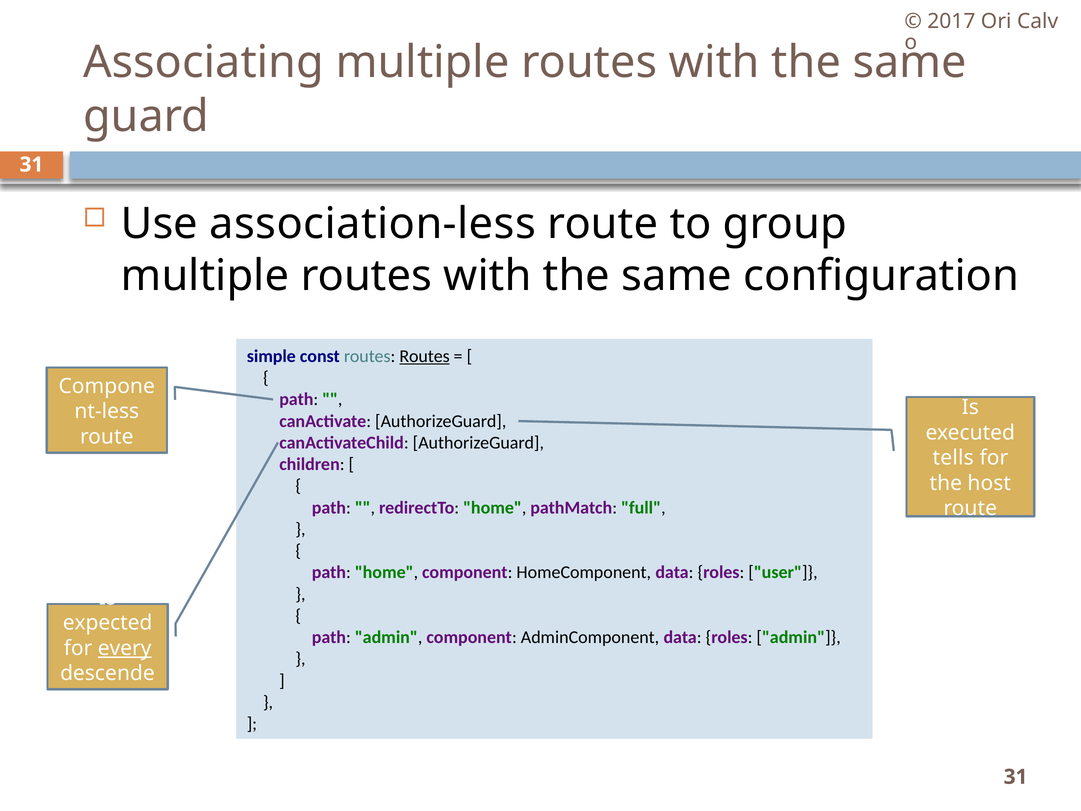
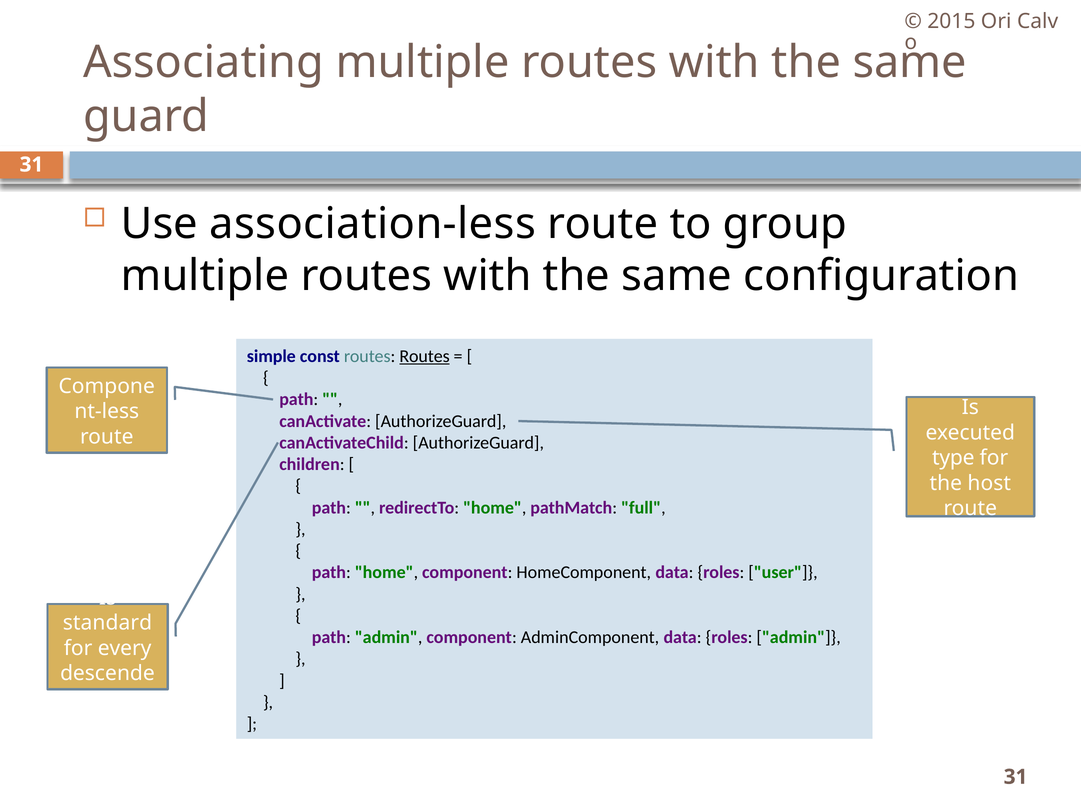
2017: 2017 -> 2015 (951, 21)
tells: tells -> type (953, 458)
expected: expected -> standard (107, 623)
every underline: present -> none (125, 648)
